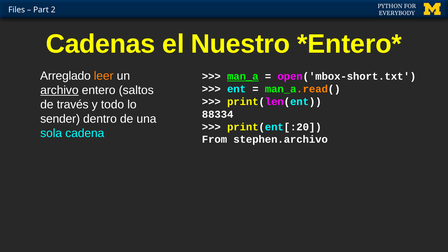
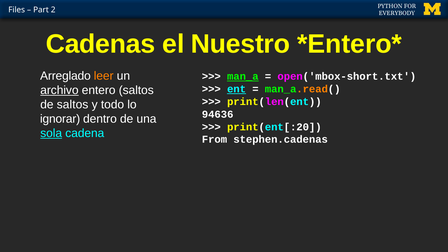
ent underline: none -> present (237, 89)
de través: través -> saltos (73, 105)
88334: 88334 -> 94636 (218, 114)
sender: sender -> ignorar (60, 119)
sola underline: none -> present (51, 133)
stephen.archivo: stephen.archivo -> stephen.cadenas (281, 139)
